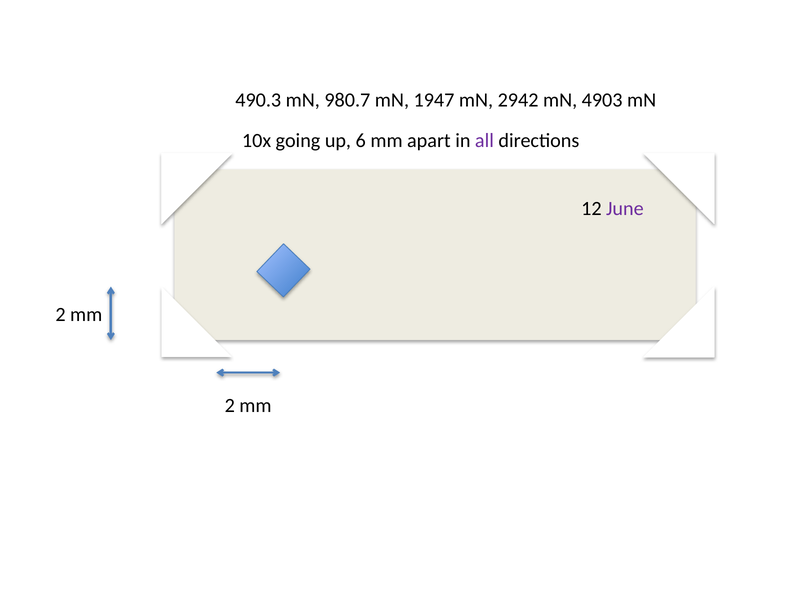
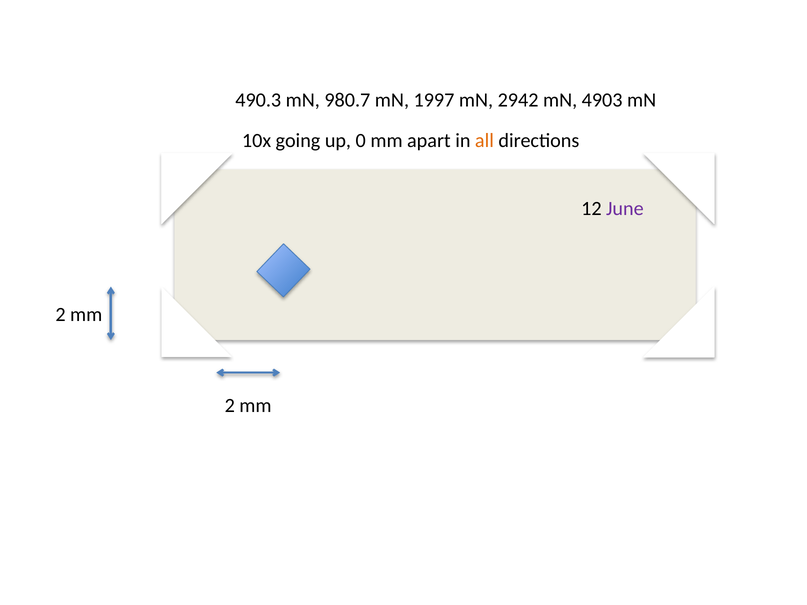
1947: 1947 -> 1997 (434, 100)
6: 6 -> 0 (361, 141)
all colour: purple -> orange (484, 141)
